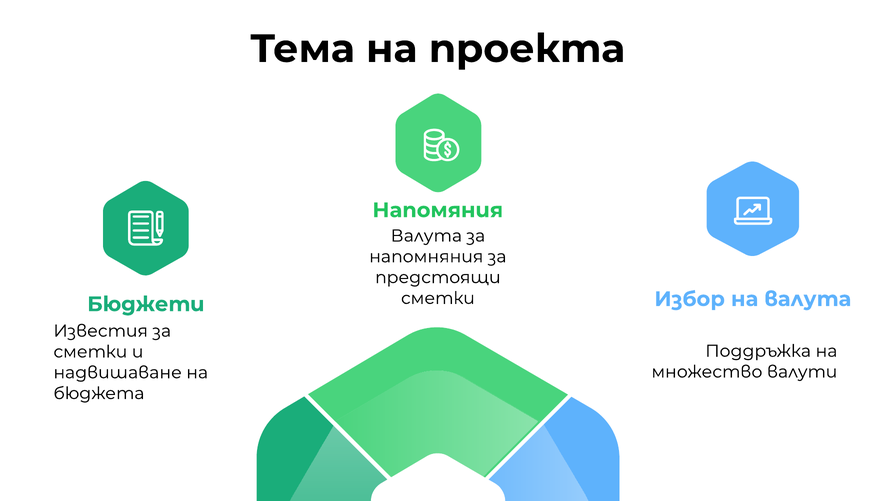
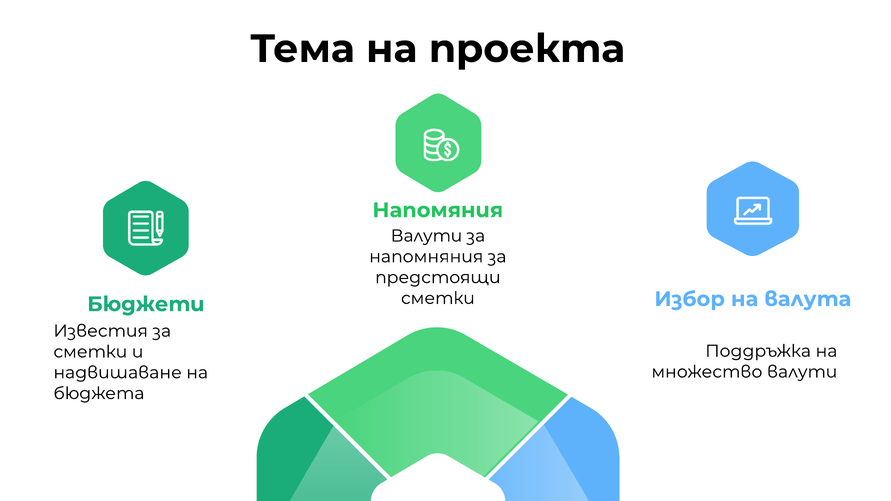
Валута: Валута -> Валути (426, 236)
